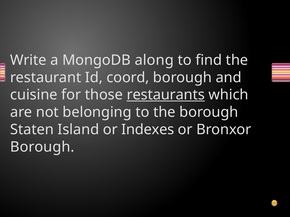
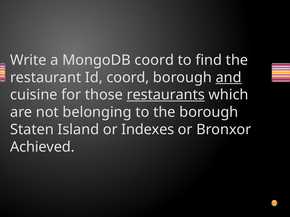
MongoDB along: along -> coord (154, 60)
and underline: none -> present (229, 78)
Borough: Borough -> Achieved (42, 147)
